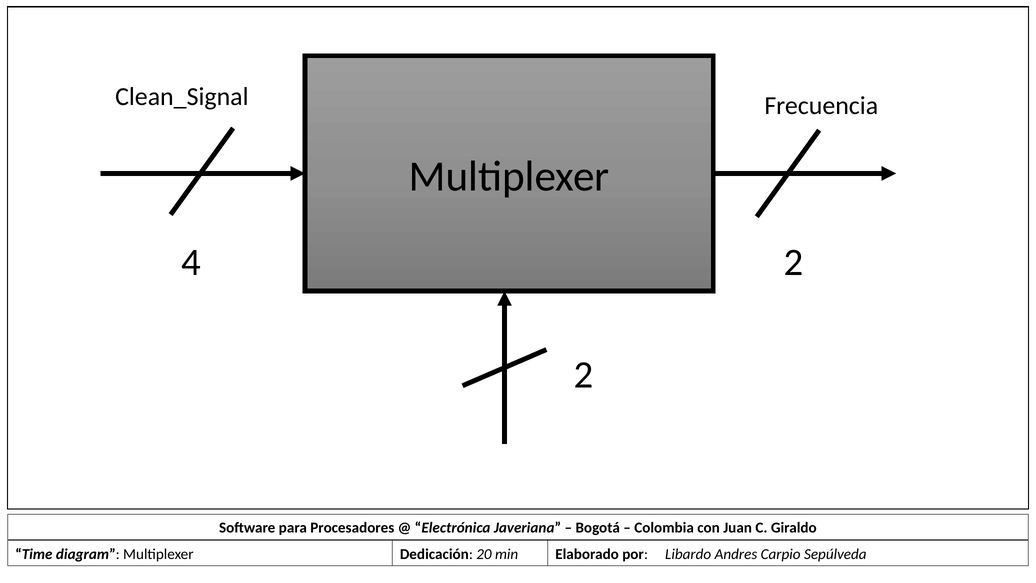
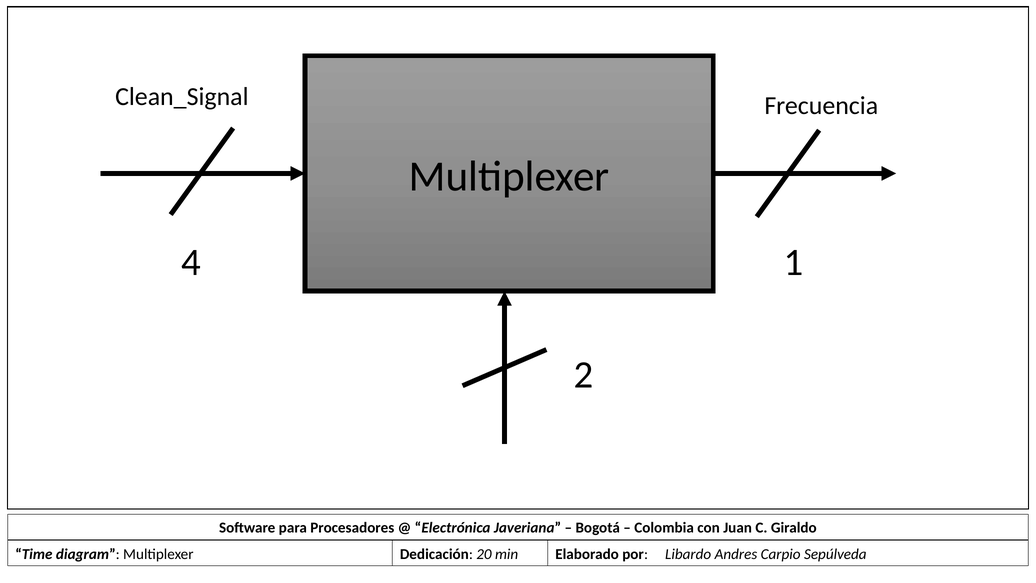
4 2: 2 -> 1 (794, 262)
